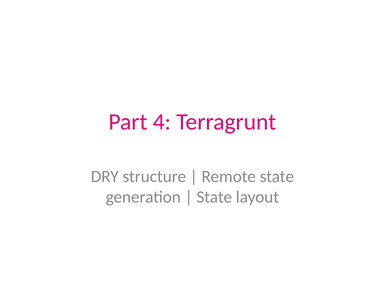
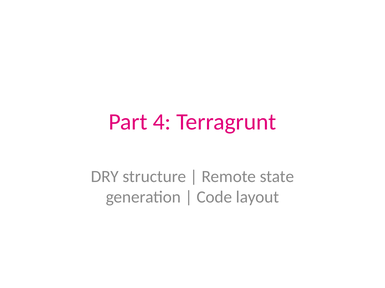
State: State -> Code (214, 198)
